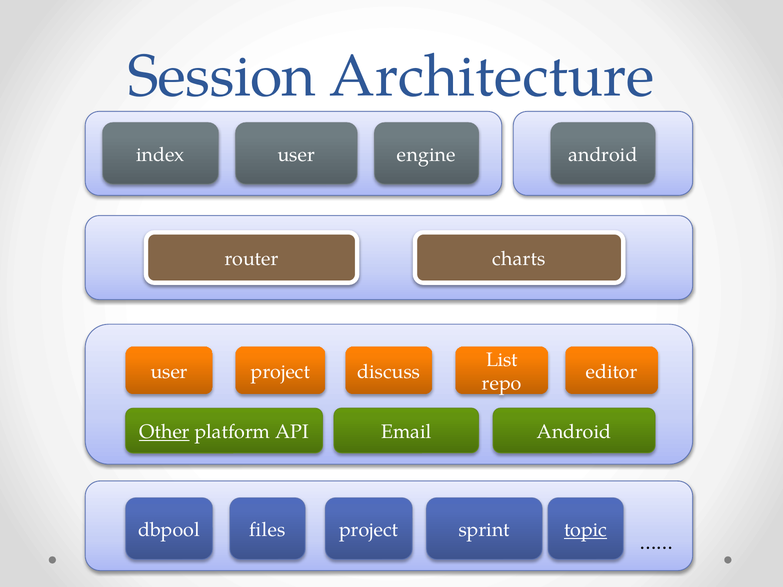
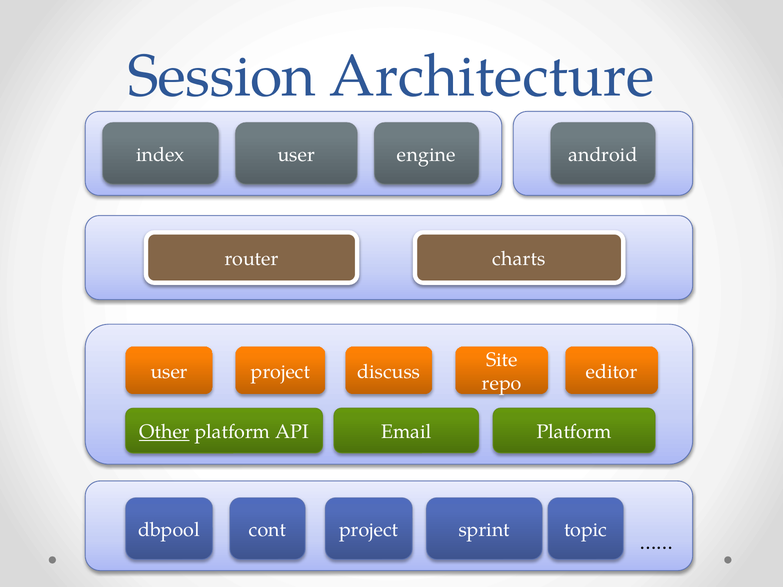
List: List -> Site (502, 360)
Email Android: Android -> Platform (574, 432)
files: files -> cont (267, 530)
topic underline: present -> none (586, 530)
